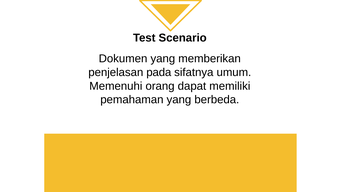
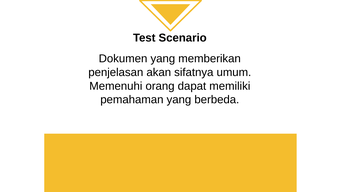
pada: pada -> akan (159, 72)
